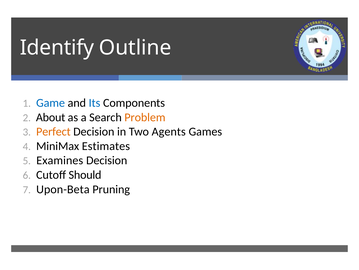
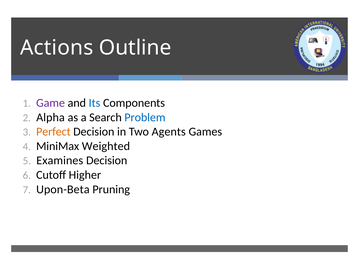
Identify: Identify -> Actions (57, 47)
Game colour: blue -> purple (51, 103)
About: About -> Alpha (50, 117)
Problem colour: orange -> blue (145, 117)
Estimates: Estimates -> Weighted (106, 146)
Should: Should -> Higher (85, 174)
